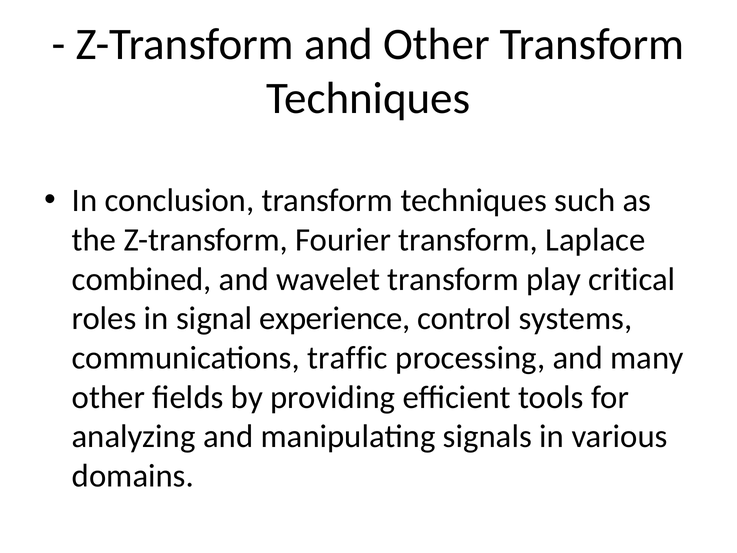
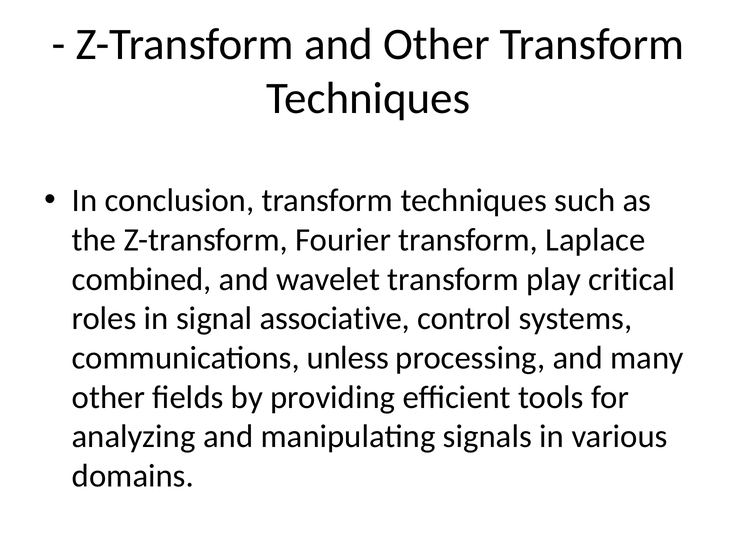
experience: experience -> associative (335, 318)
traffic: traffic -> unless (348, 358)
